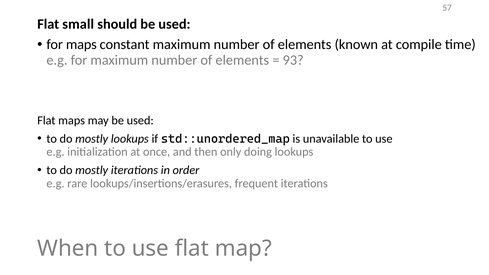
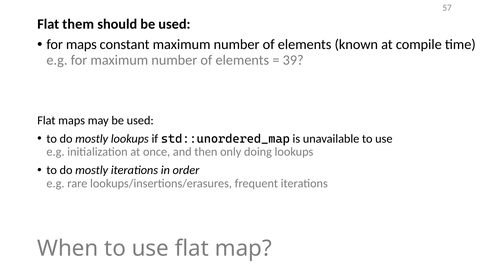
small: small -> them (78, 24)
93: 93 -> 39 (293, 60)
